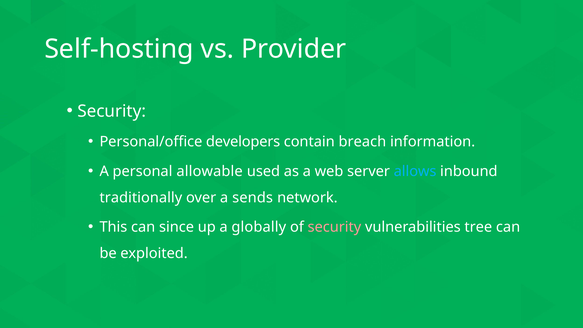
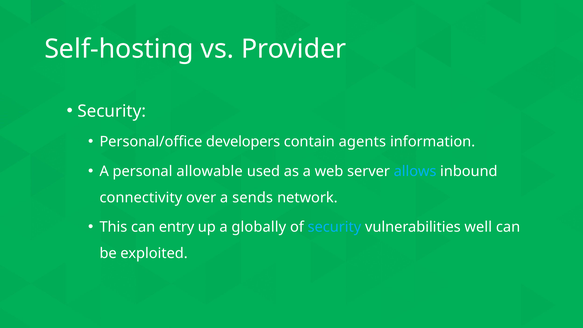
breach: breach -> agents (362, 142)
traditionally: traditionally -> connectivity (141, 198)
since: since -> entry (177, 227)
security colour: pink -> light blue (334, 227)
tree: tree -> well (478, 227)
